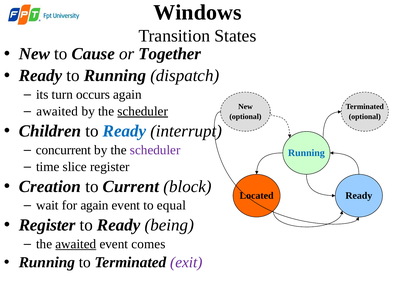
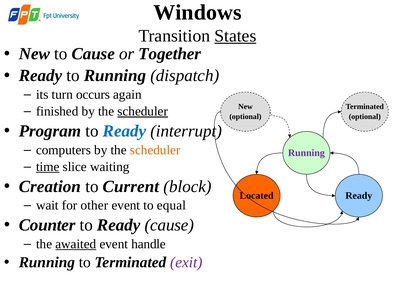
States underline: none -> present (235, 36)
awaited: awaited -> finished (57, 111)
Children: Children -> Program (50, 131)
concurrent: concurrent -> computers (63, 150)
scheduler colour: purple -> orange (155, 150)
Running colour: blue -> purple (306, 153)
time underline: none -> present (48, 167)
slice register: register -> waiting (110, 167)
for again: again -> other (94, 206)
Register: Register -> Counter (47, 225)
Ready being: being -> cause (169, 225)
comes: comes -> handle (149, 244)
